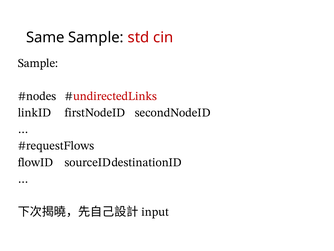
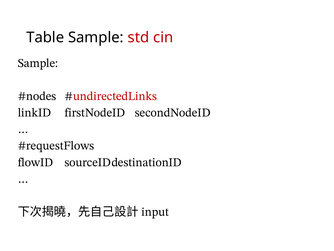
Same: Same -> Table (45, 37)
